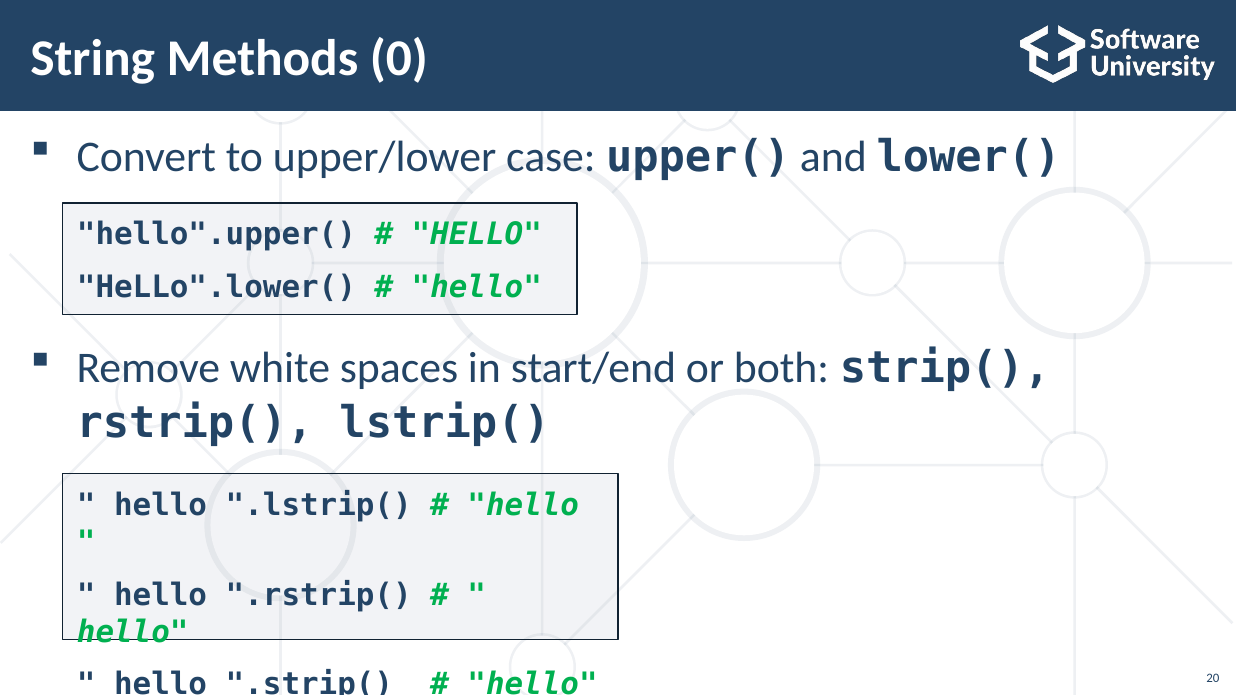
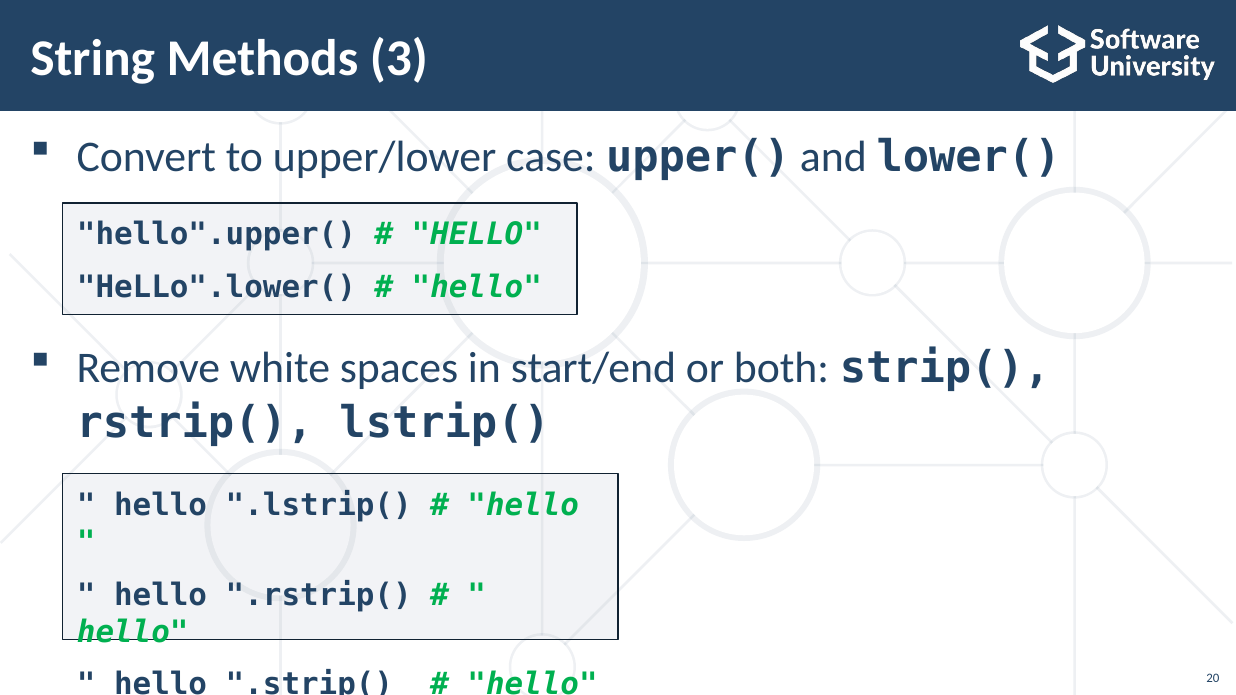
0: 0 -> 3 (399, 59)
